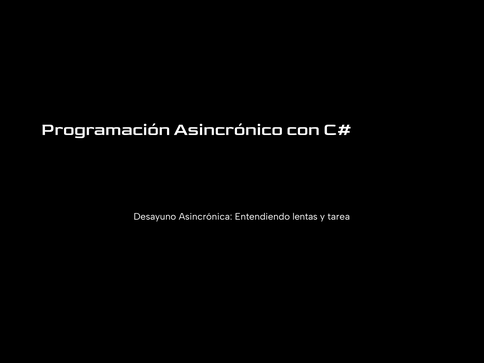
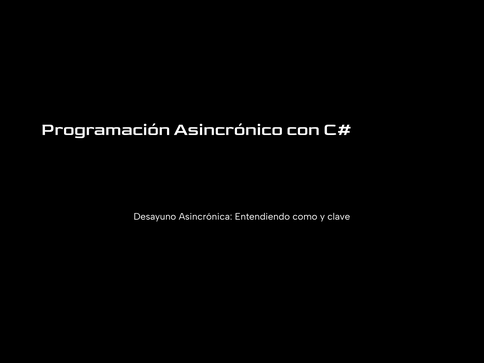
lentas: lentas -> como (305, 217)
tarea: tarea -> clave (339, 217)
